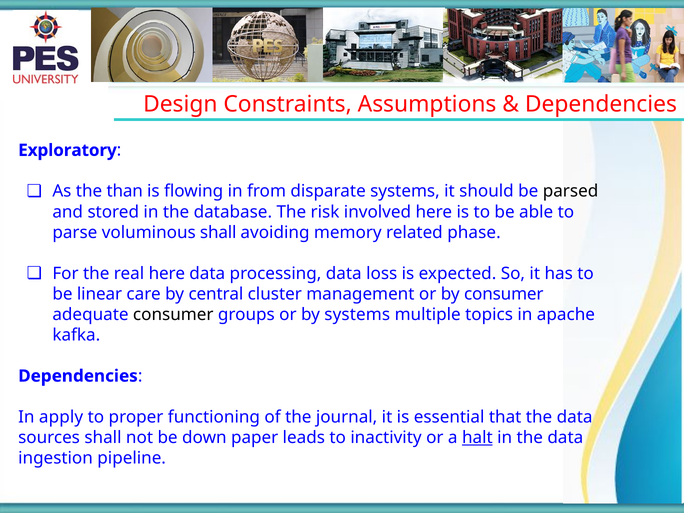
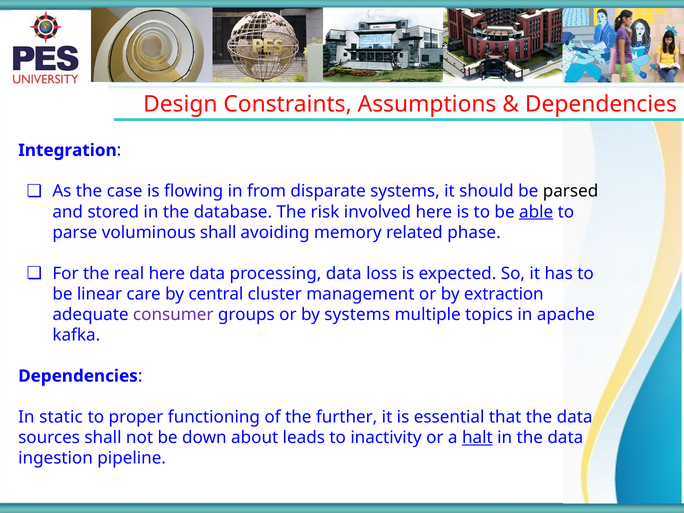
Exploratory: Exploratory -> Integration (67, 150)
than: than -> case (125, 191)
able underline: none -> present (536, 212)
by consumer: consumer -> extraction (504, 294)
consumer colour: black -> purple (173, 314)
apply: apply -> static (61, 417)
journal: journal -> further (347, 417)
paper: paper -> about (255, 438)
